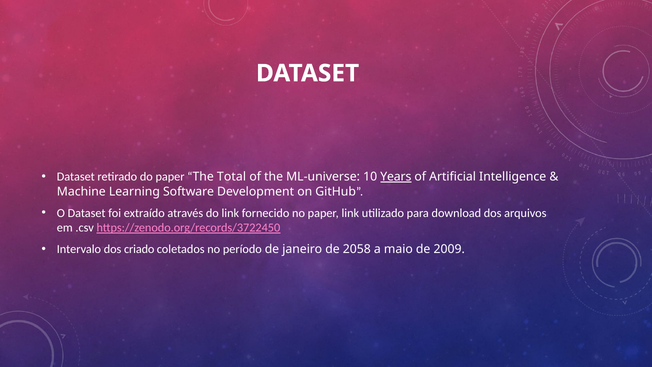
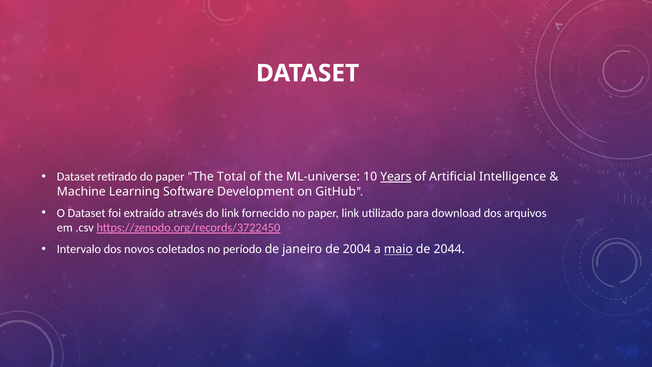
criado: criado -> novos (139, 249)
2058: 2058 -> 2004 (357, 249)
maio underline: none -> present (398, 249)
2009: 2009 -> 2044 (449, 249)
